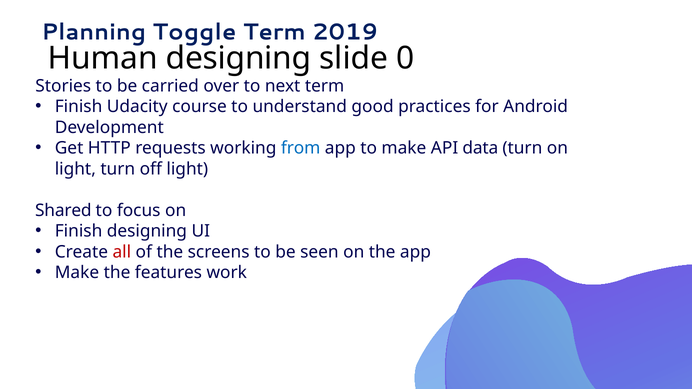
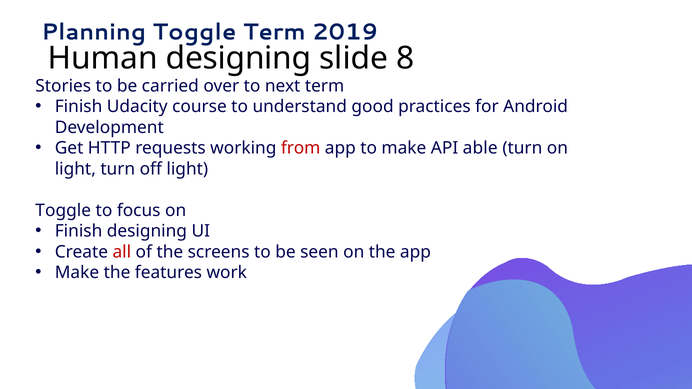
0: 0 -> 8 (405, 58)
from colour: blue -> red (301, 148)
data: data -> able (480, 148)
Shared: Shared -> Toggle (63, 211)
